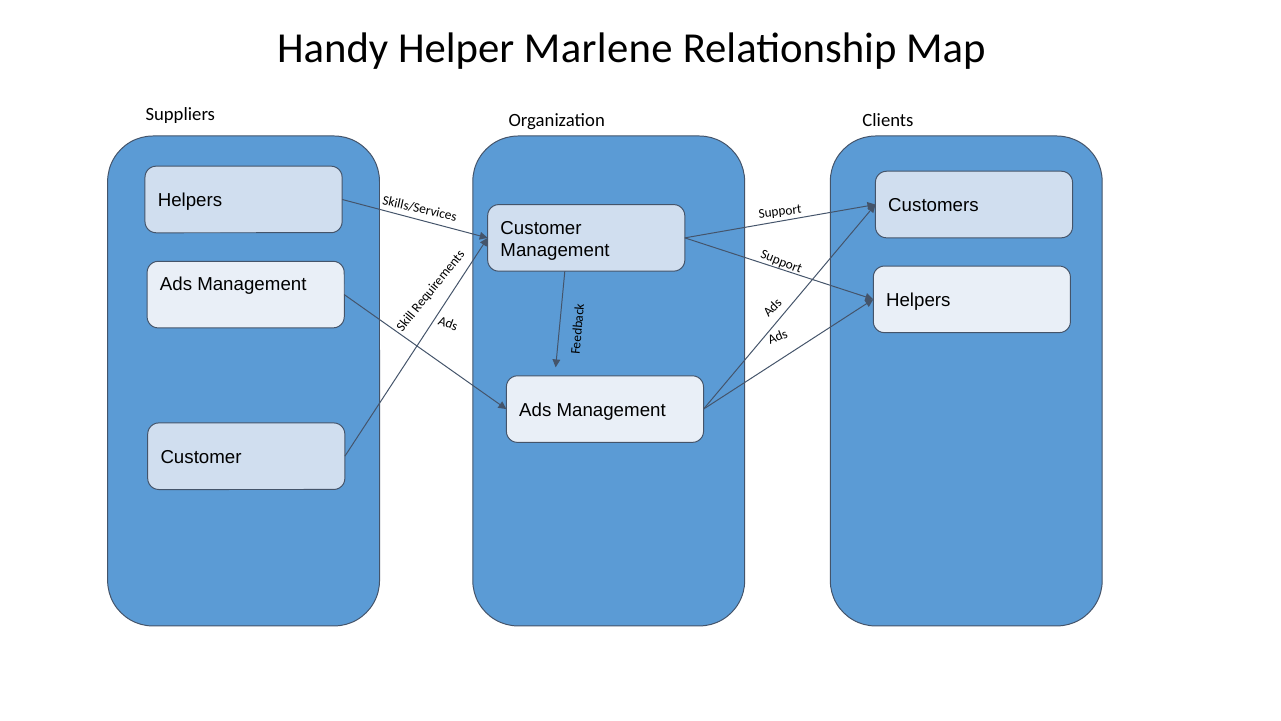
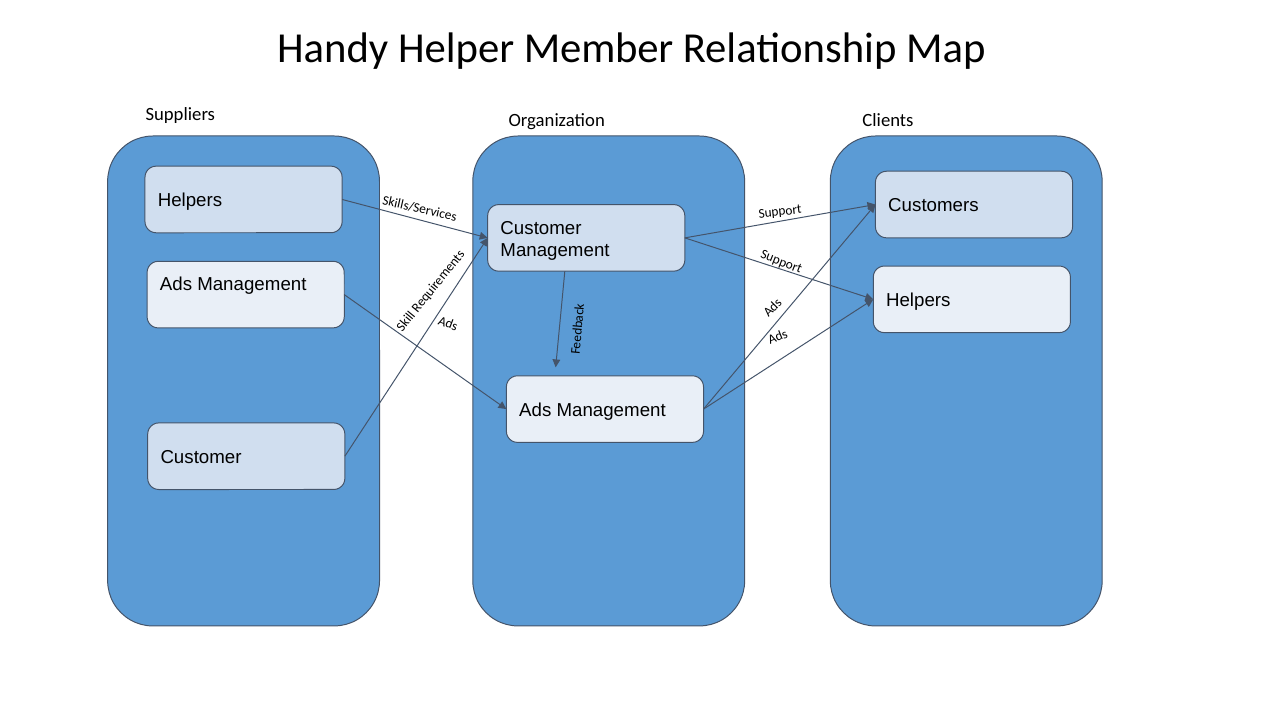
Marlene: Marlene -> Member (599, 48)
